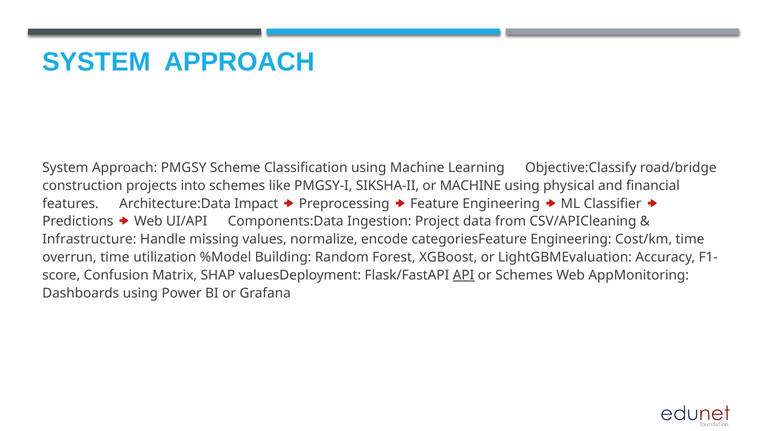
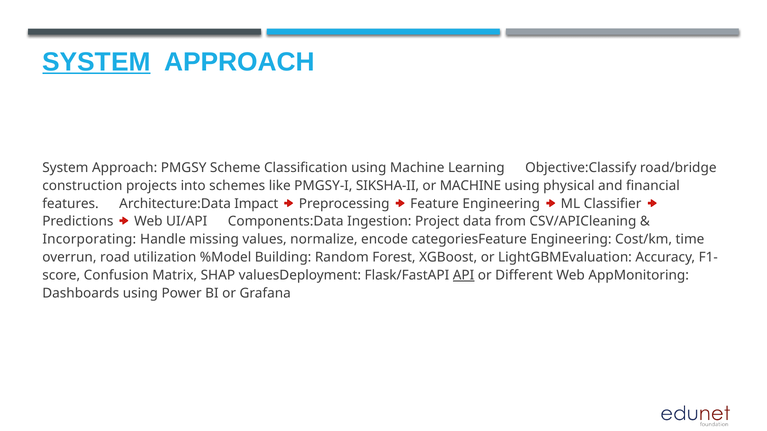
SYSTEM underline: none -> present (96, 62)
Infrastructure: Infrastructure -> Incorporating (89, 240)
overrun time: time -> road (115, 258)
or Schemes: Schemes -> Different (524, 276)
